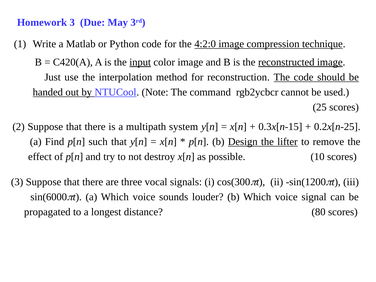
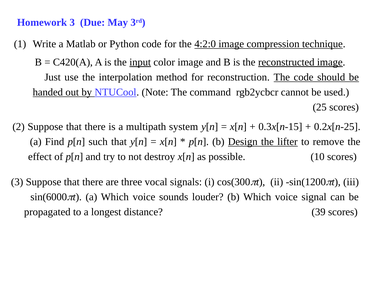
80: 80 -> 39 (319, 212)
